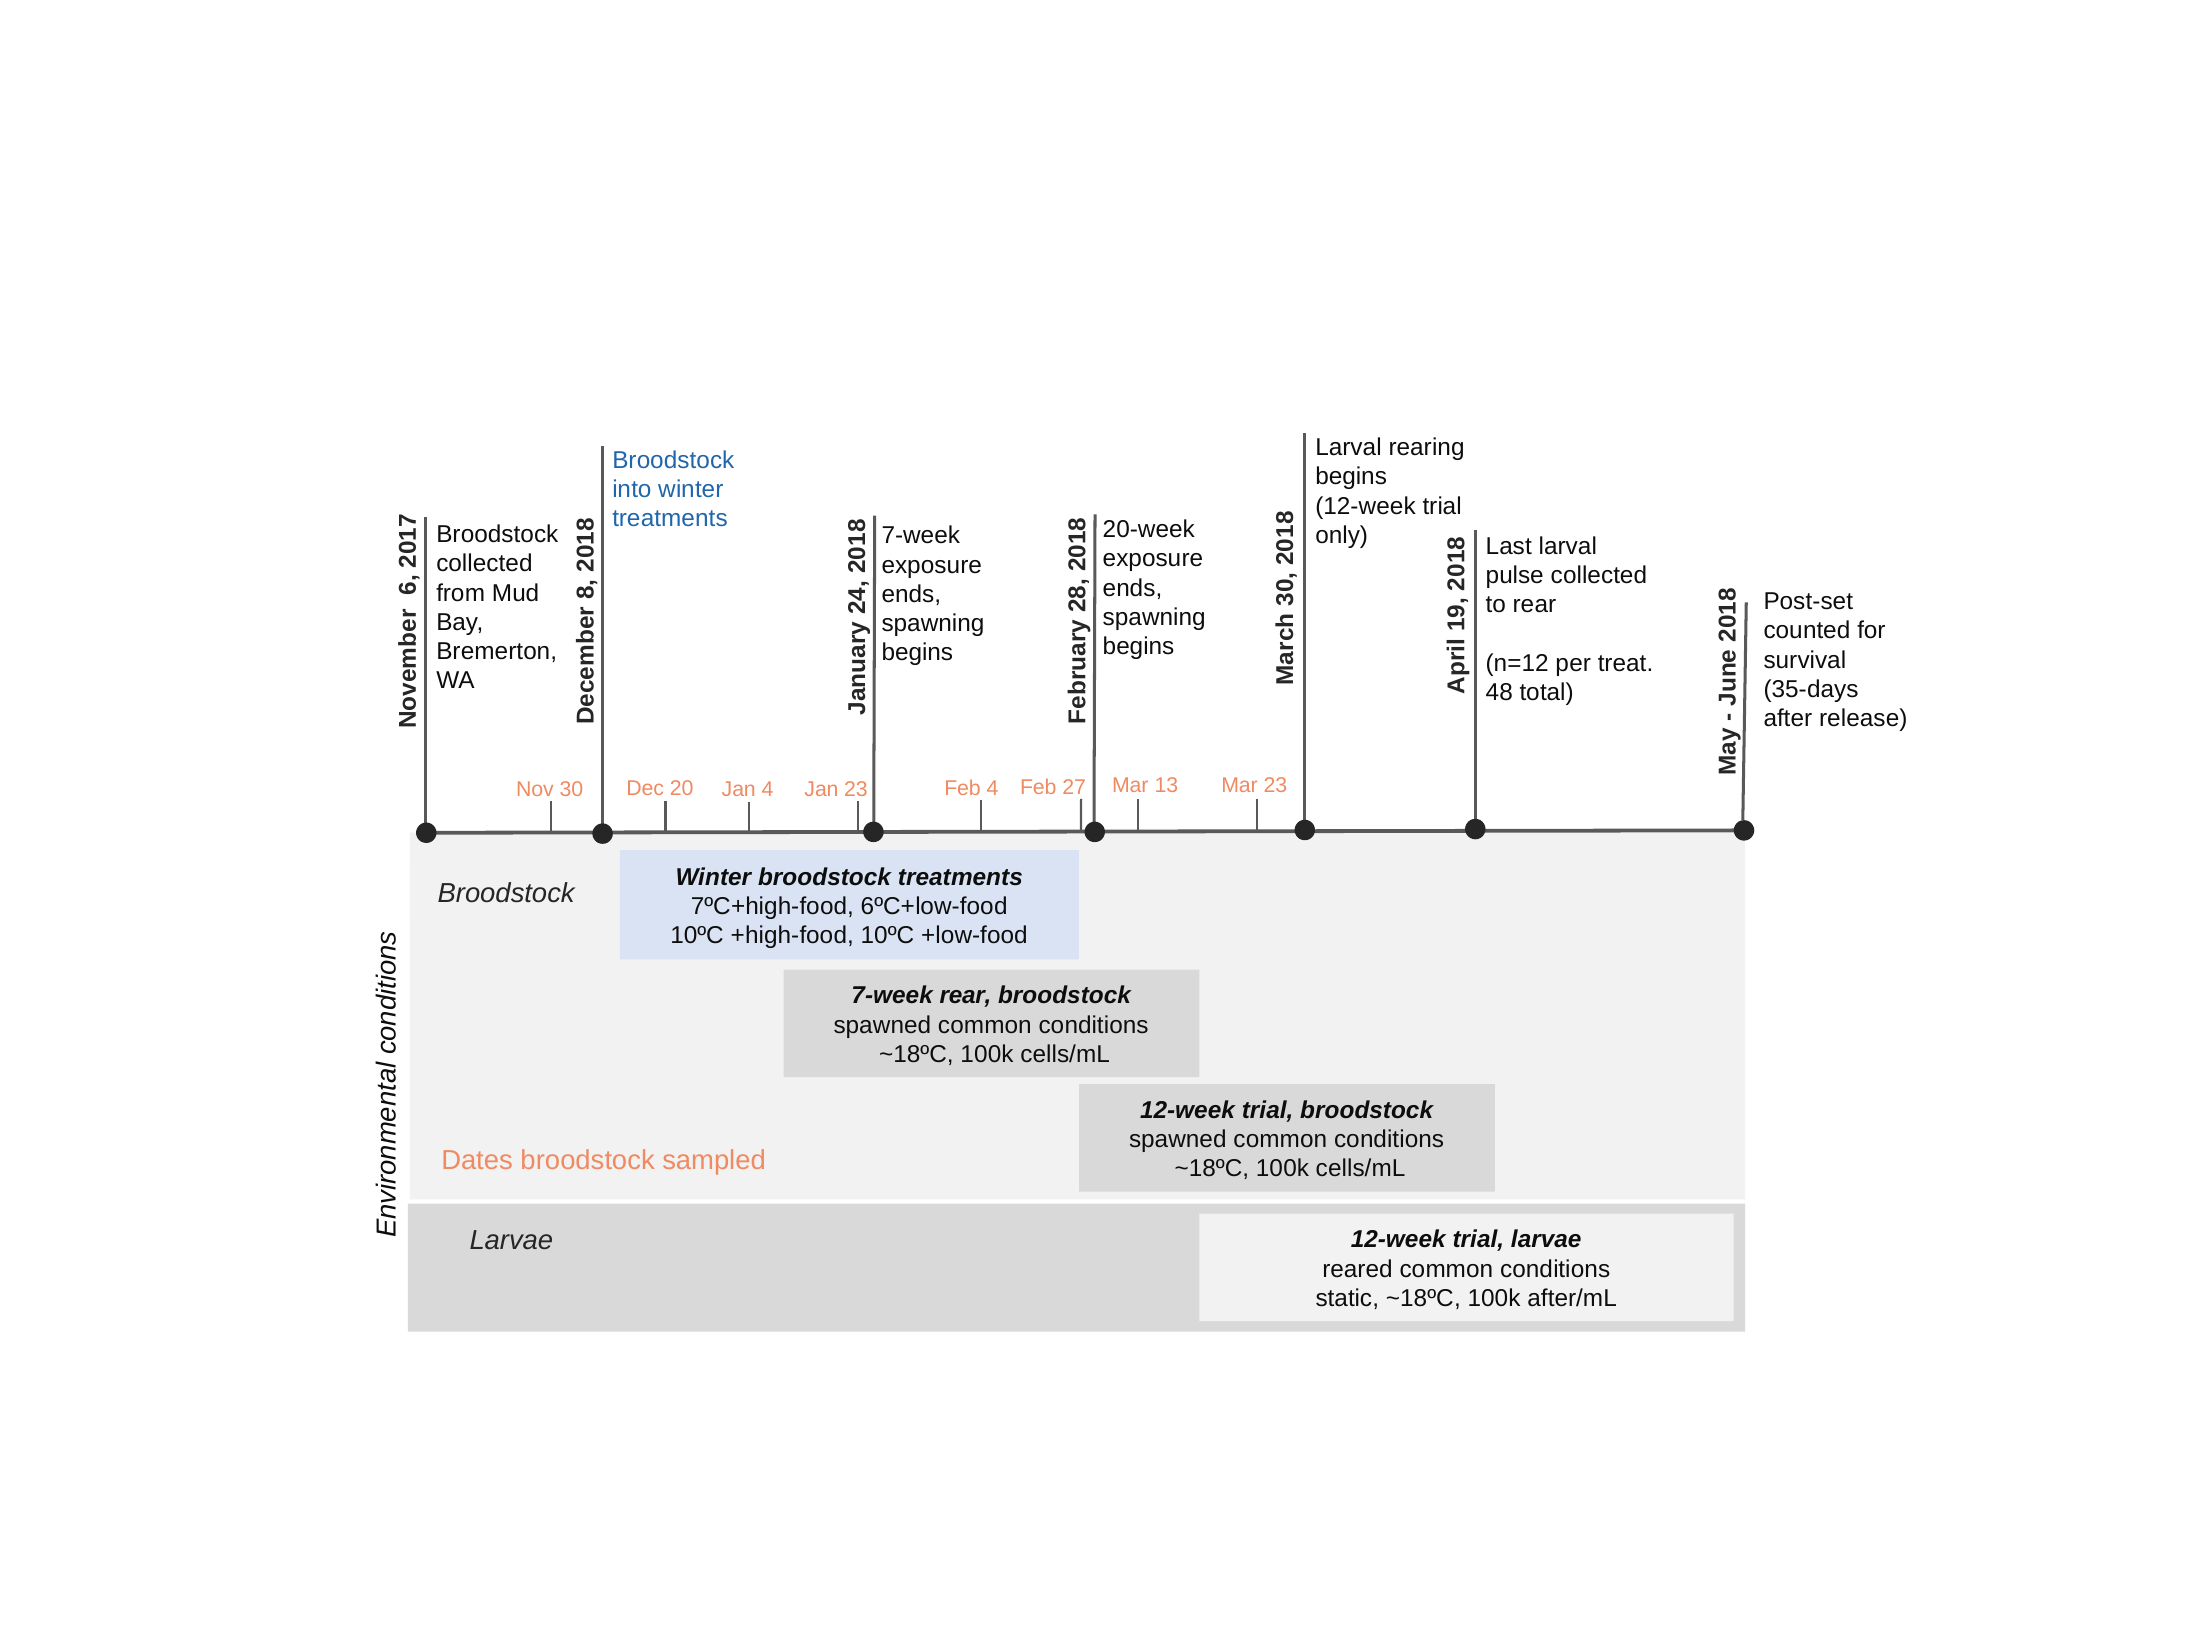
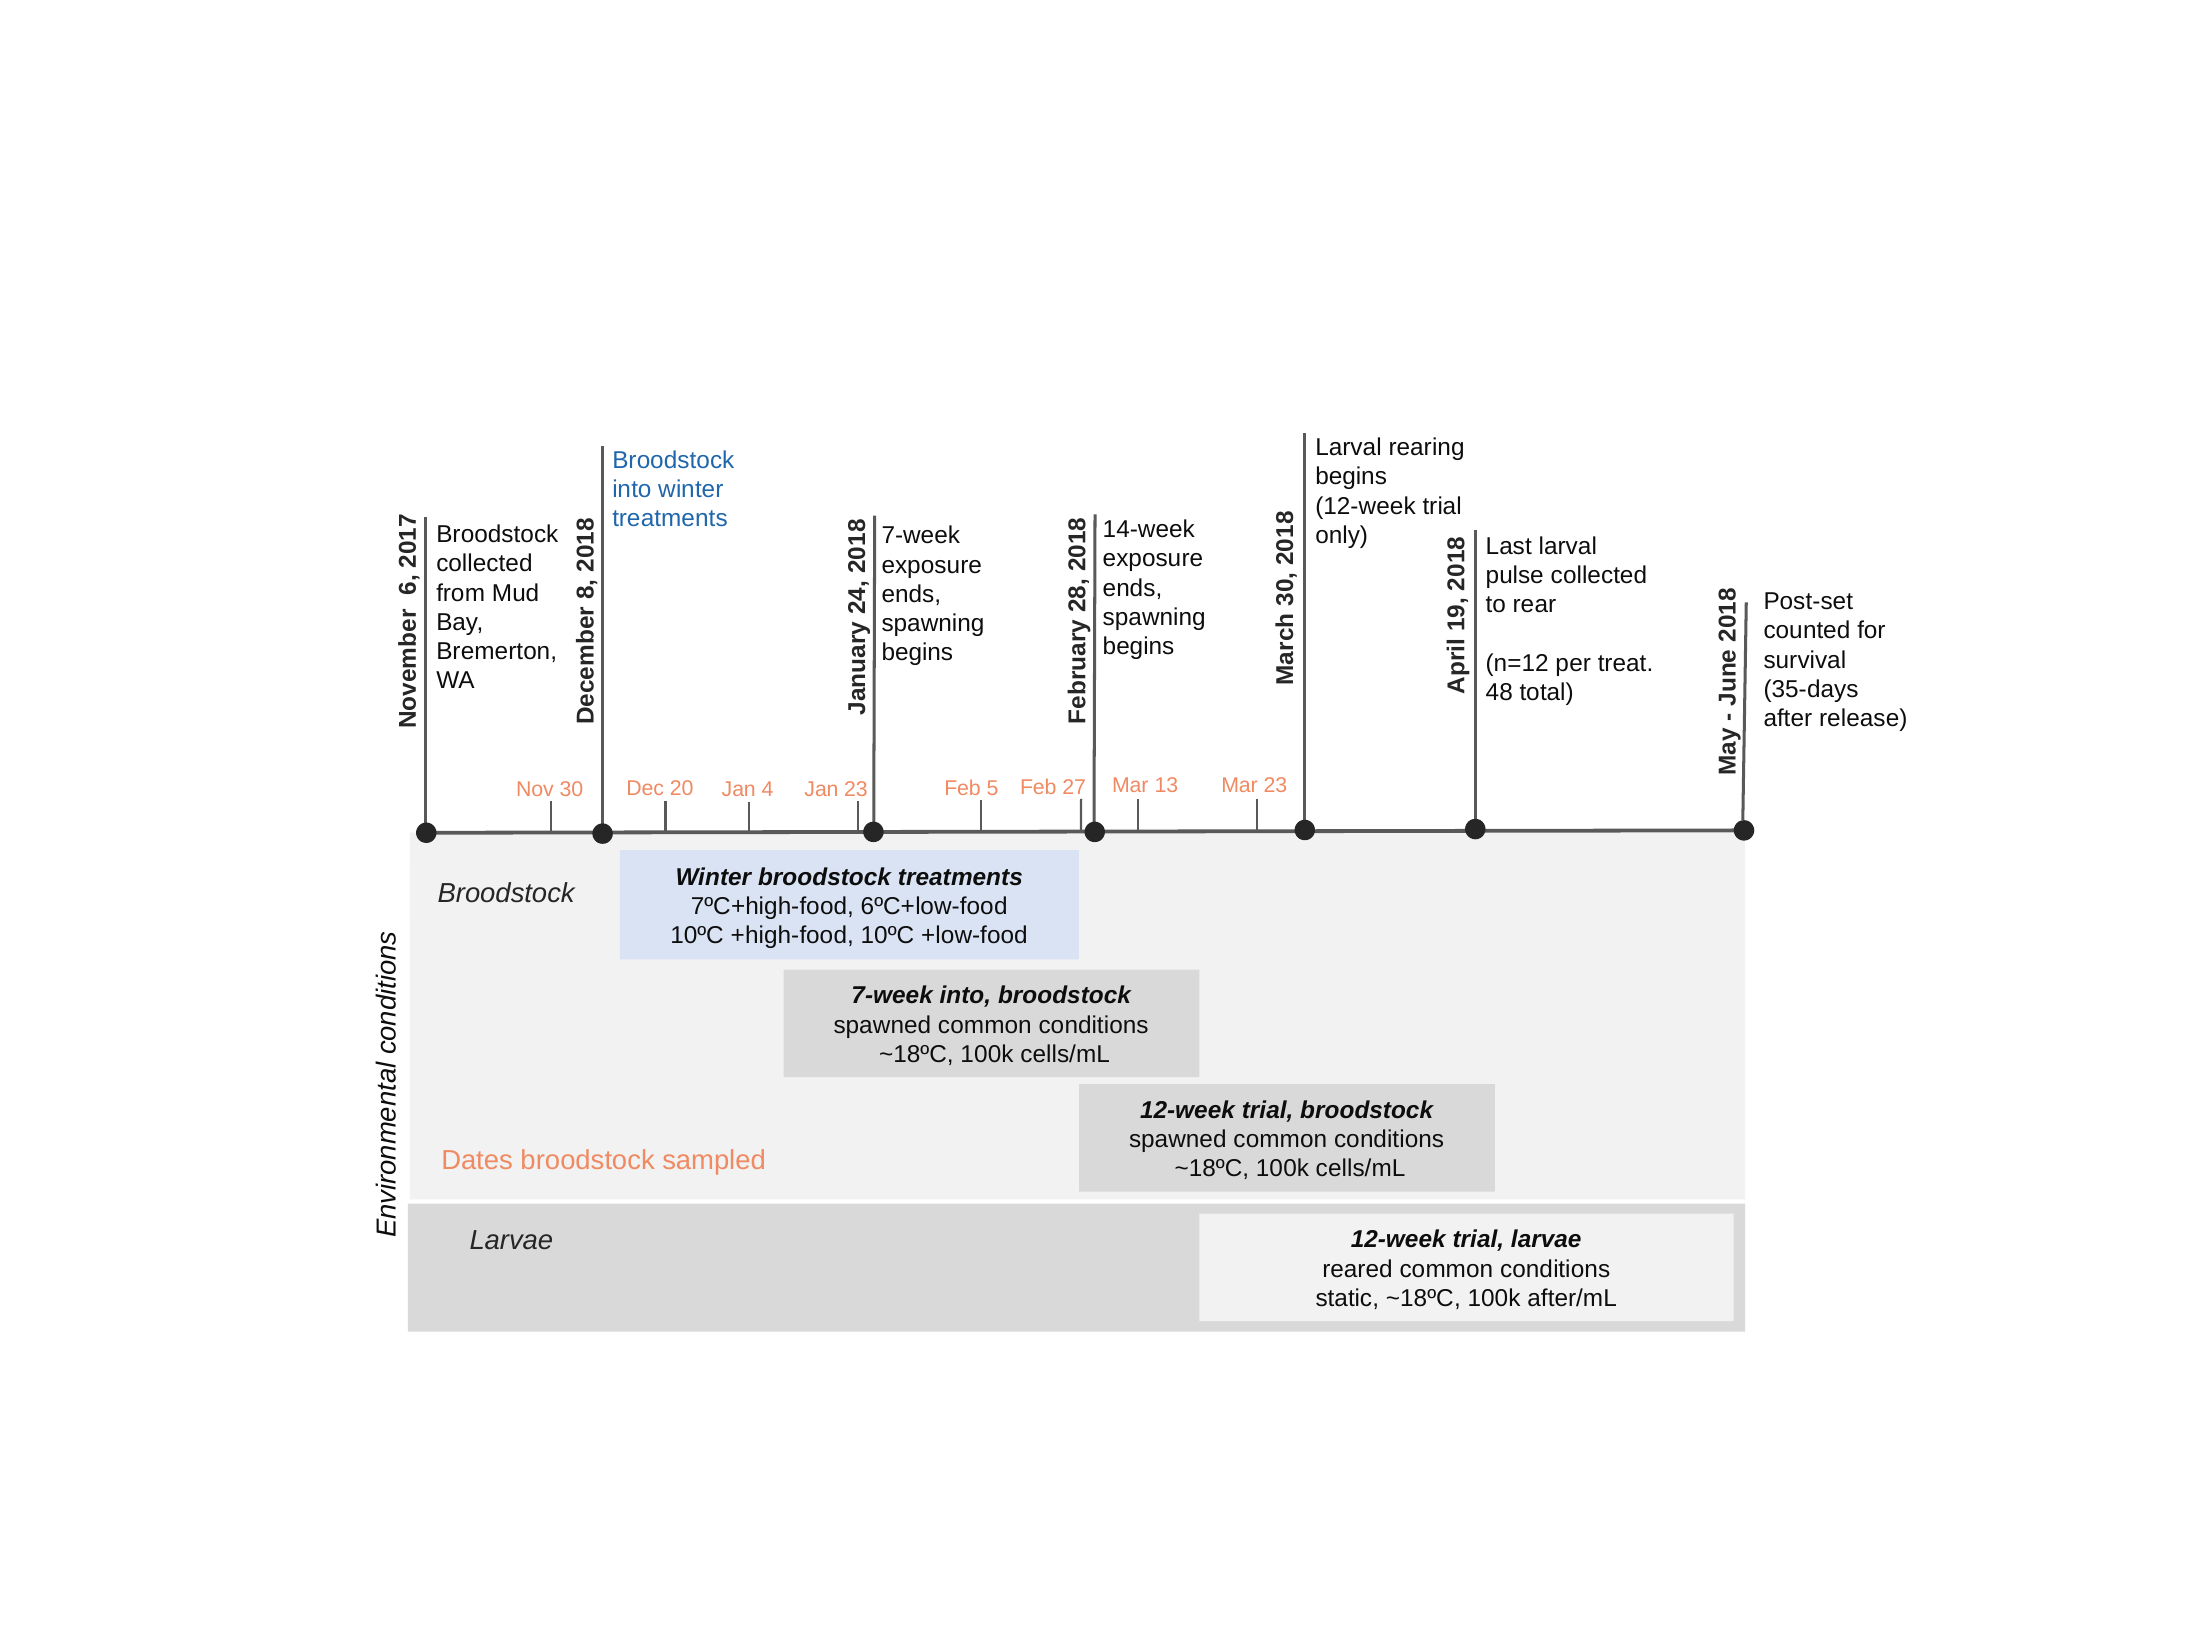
20-week: 20-week -> 14-week (1149, 530)
Feb 4: 4 -> 5 (993, 789)
7-week rear: rear -> into (965, 996)
